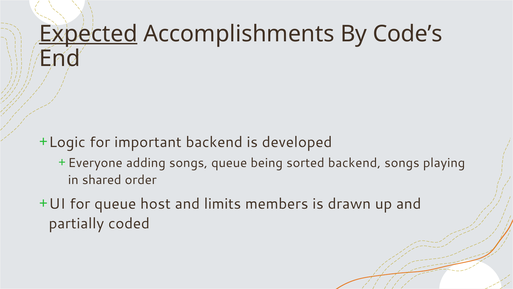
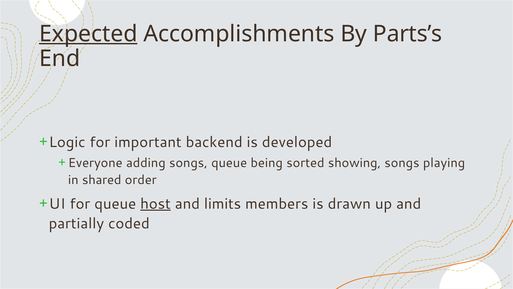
Code’s: Code’s -> Parts’s (408, 34)
sorted backend: backend -> showing (354, 163)
host underline: none -> present (156, 203)
